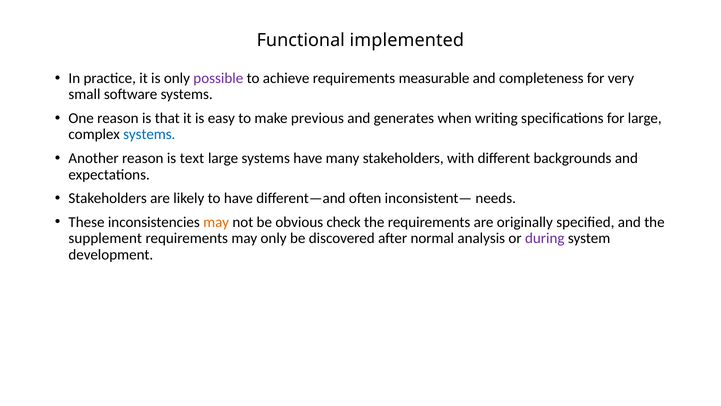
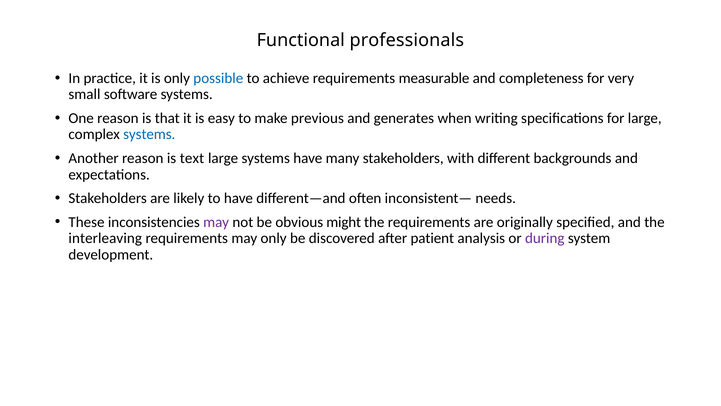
implemented: implemented -> professionals (407, 40)
possible colour: purple -> blue (218, 78)
may colour: orange -> purple (216, 222)
check: check -> might (344, 222)
supplement: supplement -> interleaving (105, 238)
normal: normal -> patient (432, 238)
